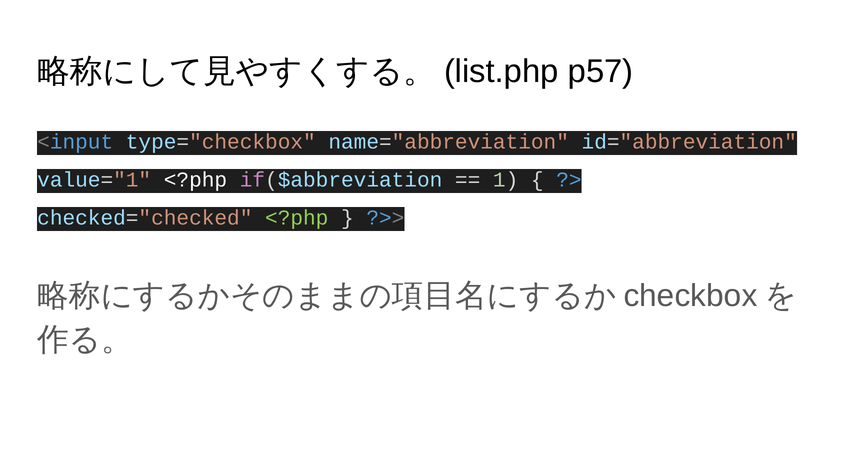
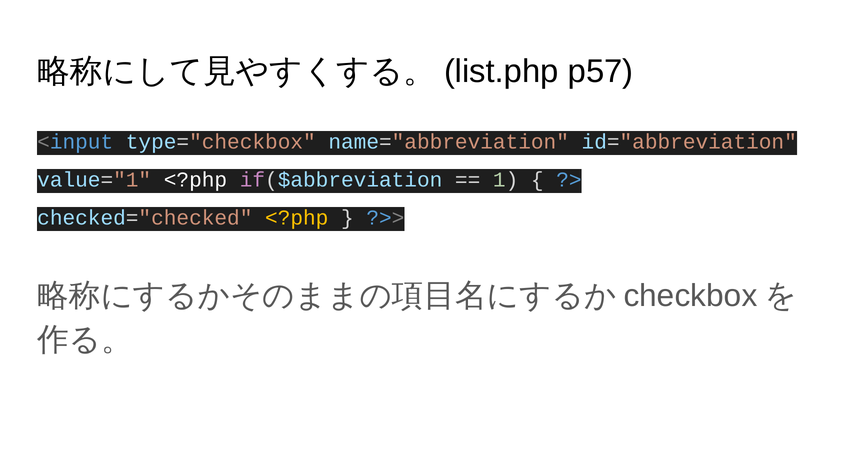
<?php colour: light green -> yellow (297, 218)
